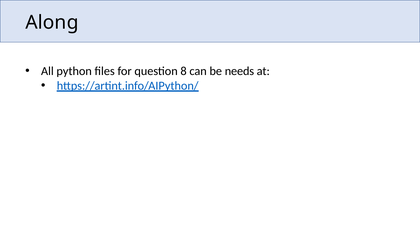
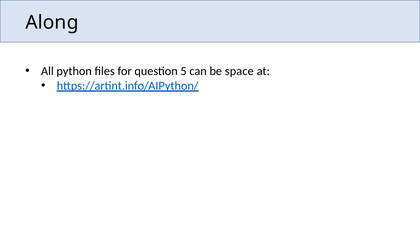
8: 8 -> 5 (184, 71)
needs: needs -> space (239, 71)
